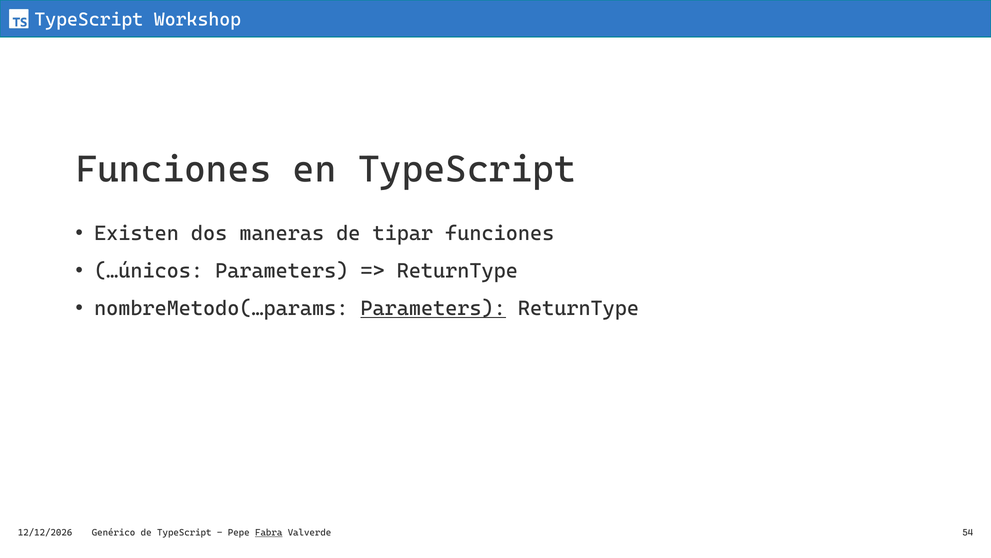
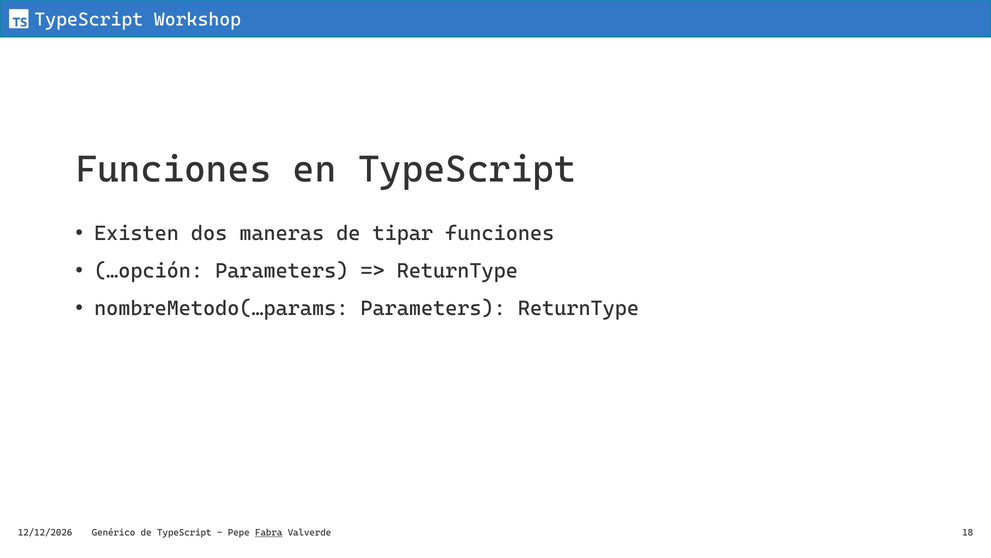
…únicos: …únicos -> …opción (149, 271)
Parameters underline: present -> none (433, 308)
54: 54 -> 18 (968, 532)
